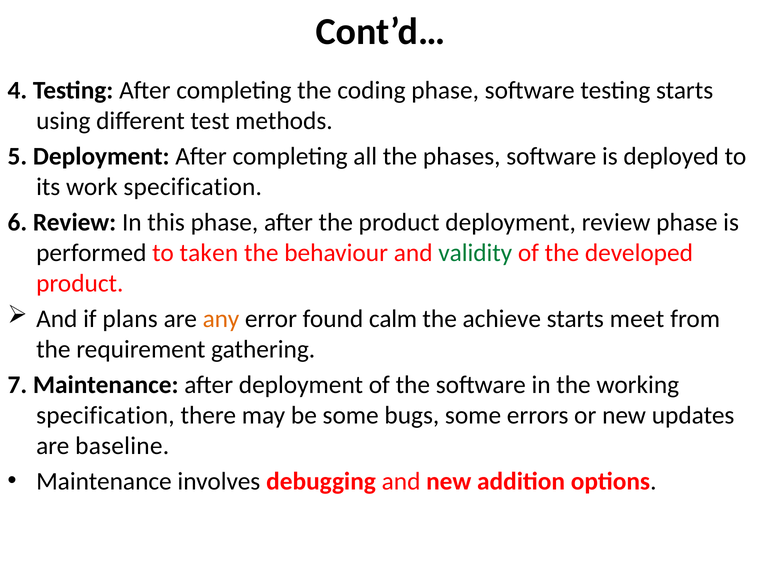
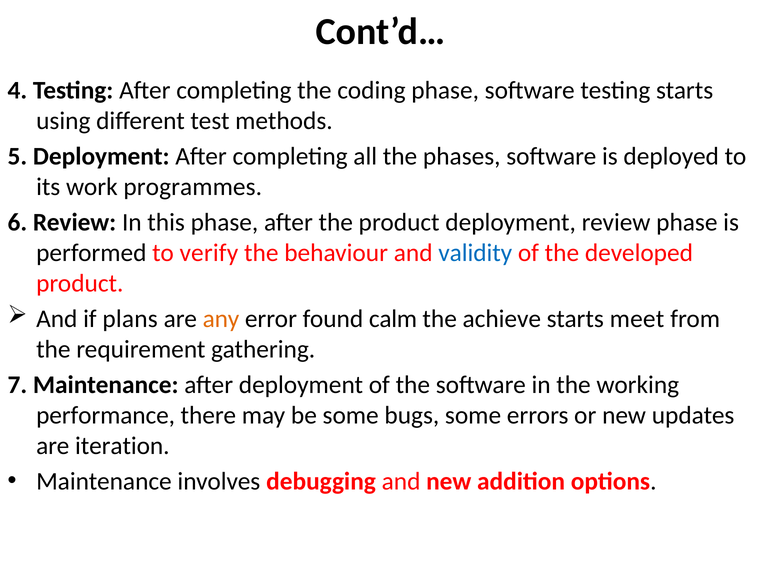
work specification: specification -> programmes (193, 187)
taken: taken -> verify (209, 253)
validity colour: green -> blue (475, 253)
specification: specification -> performance (106, 415)
baseline: baseline -> iteration (122, 446)
